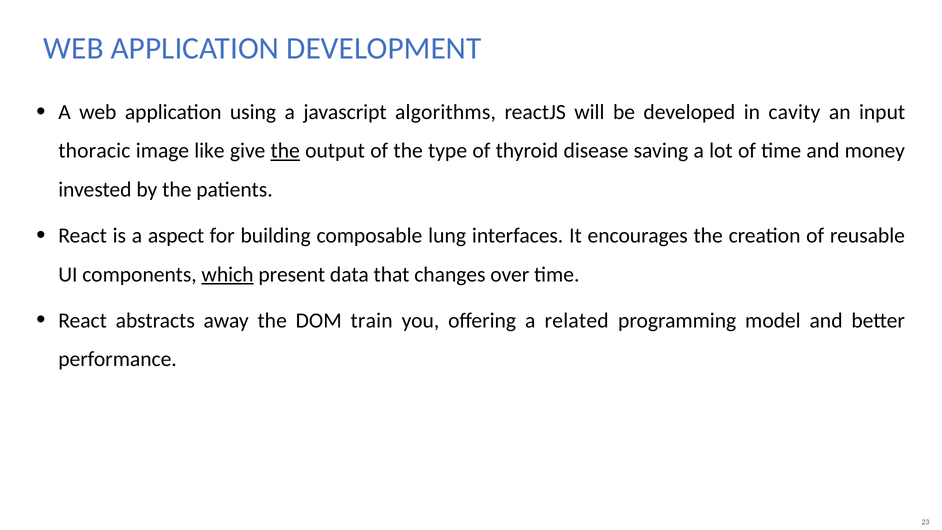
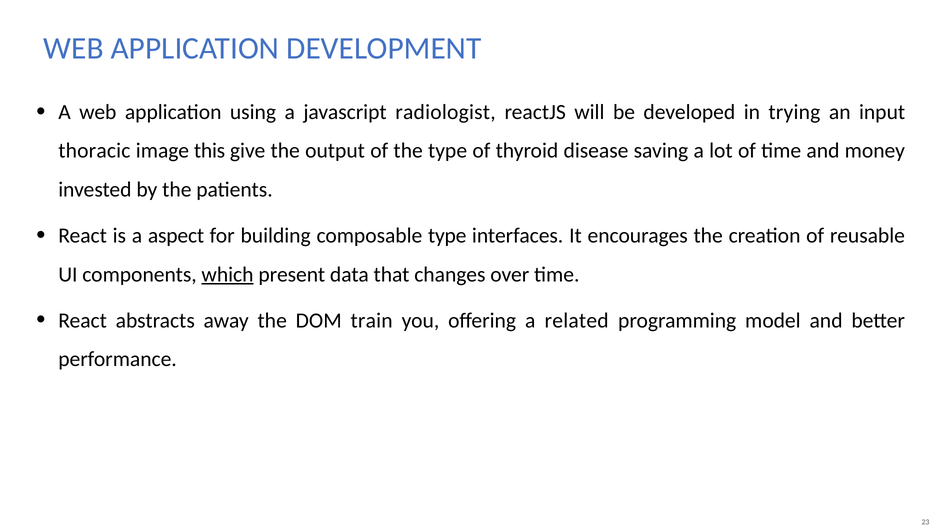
algorithms: algorithms -> radiologist (445, 112)
cavity: cavity -> trying (794, 112)
like: like -> this (210, 151)
the underline: present -> none (285, 151)
composable lung: lung -> type (447, 236)
